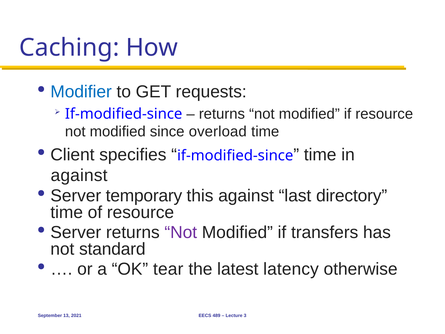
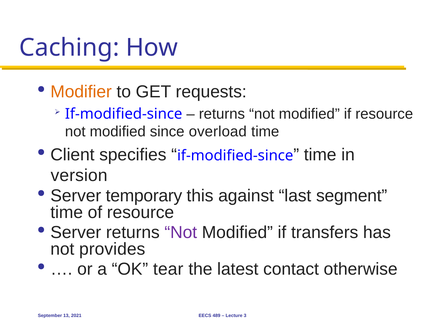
Modifier colour: blue -> orange (81, 92)
against: against -> version (79, 175)
directory: directory -> segment (352, 196)
standard: standard -> provides (112, 249)
latency: latency -> contact (291, 269)
